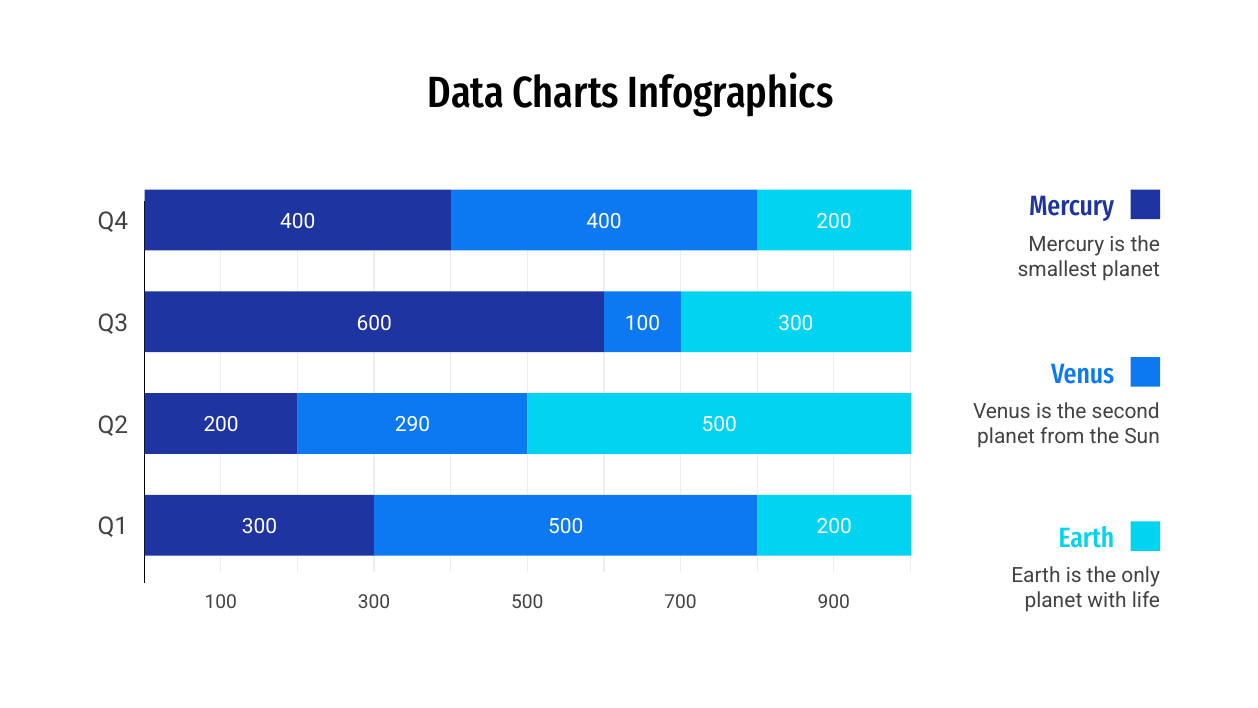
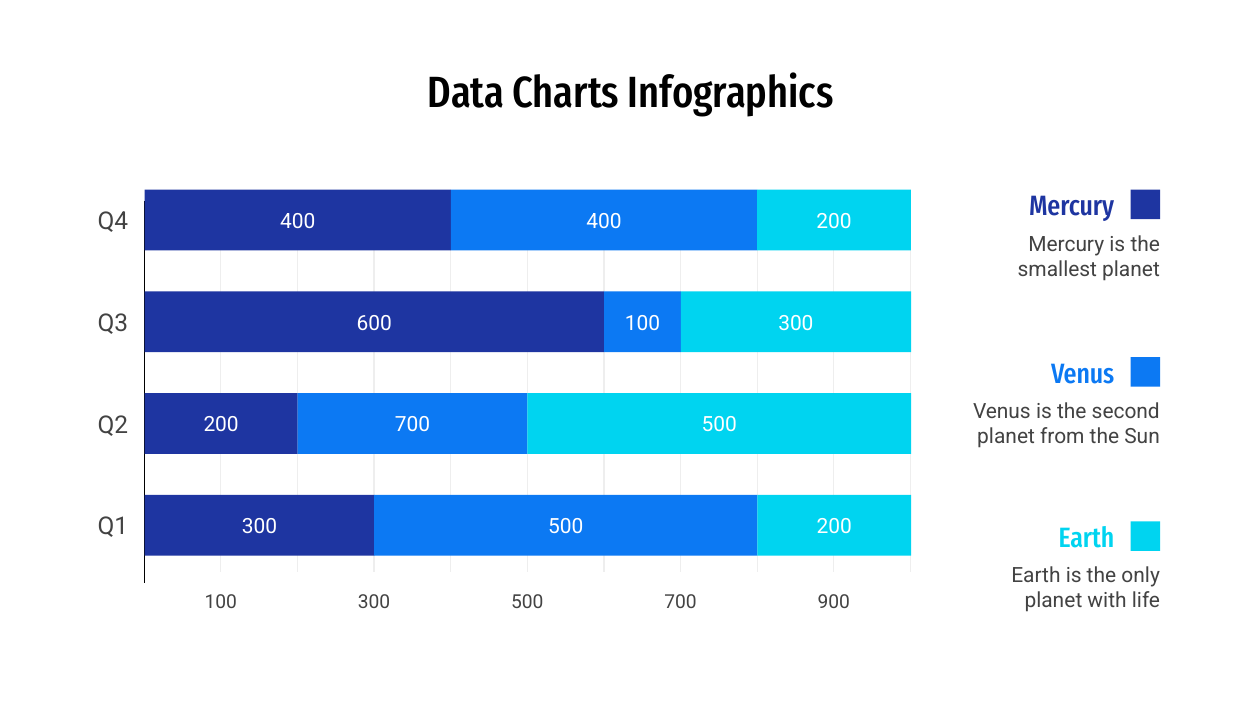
200 290: 290 -> 700 (413, 425)
